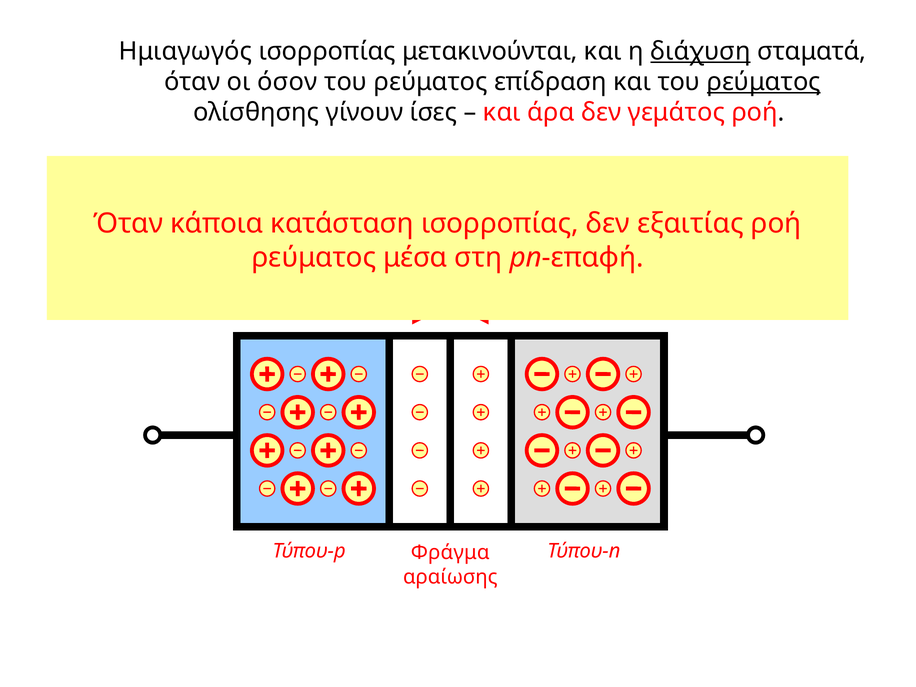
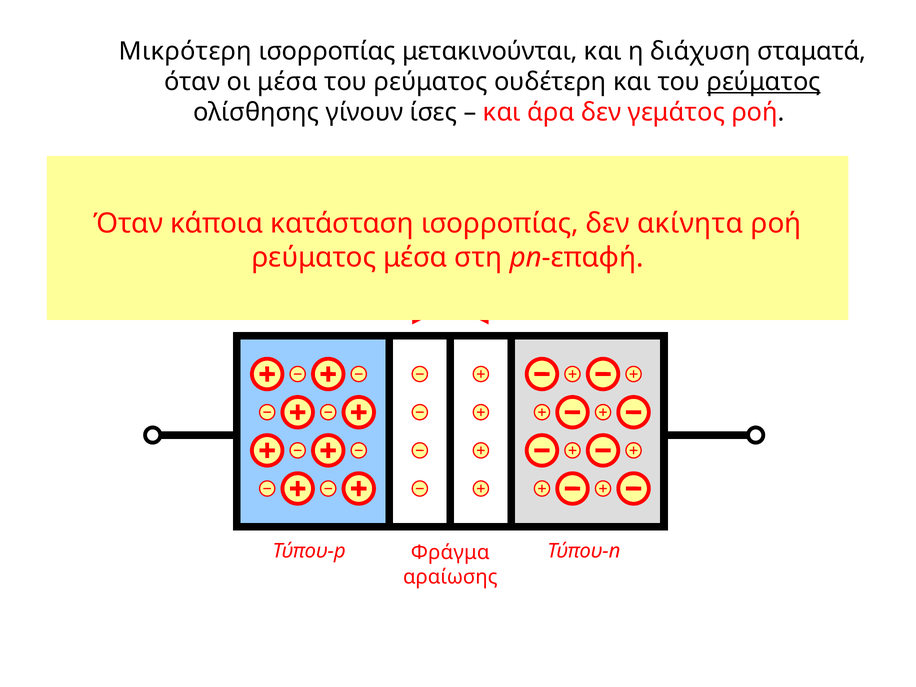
Ημιαγωγός: Ημιαγωγός -> Μικρότερη (185, 51)
διάχυση underline: present -> none (700, 51)
οι όσον: όσον -> μέσα (287, 82)
επίδραση: επίδραση -> ουδέτερη (550, 82)
εξαιτίας: εξαιτίας -> ακίνητα (690, 224)
